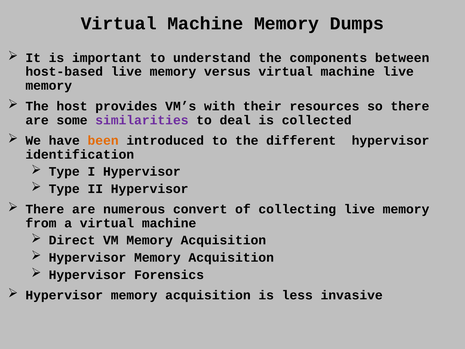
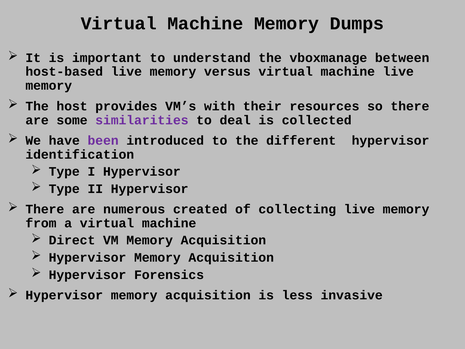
components: components -> vboxmanage (328, 58)
been colour: orange -> purple (103, 140)
convert: convert -> created (200, 209)
